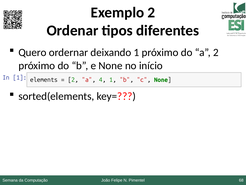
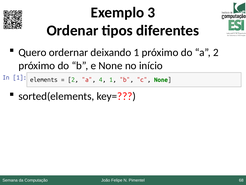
Exemplo 2: 2 -> 3 (151, 12)
